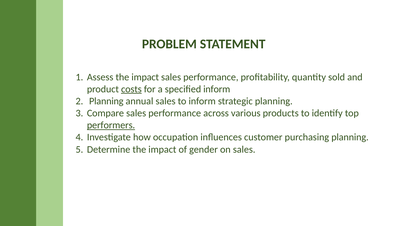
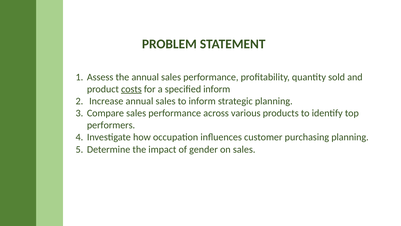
Assess the impact: impact -> annual (145, 77)
Planning: Planning -> Increase (106, 101)
performers underline: present -> none (111, 125)
